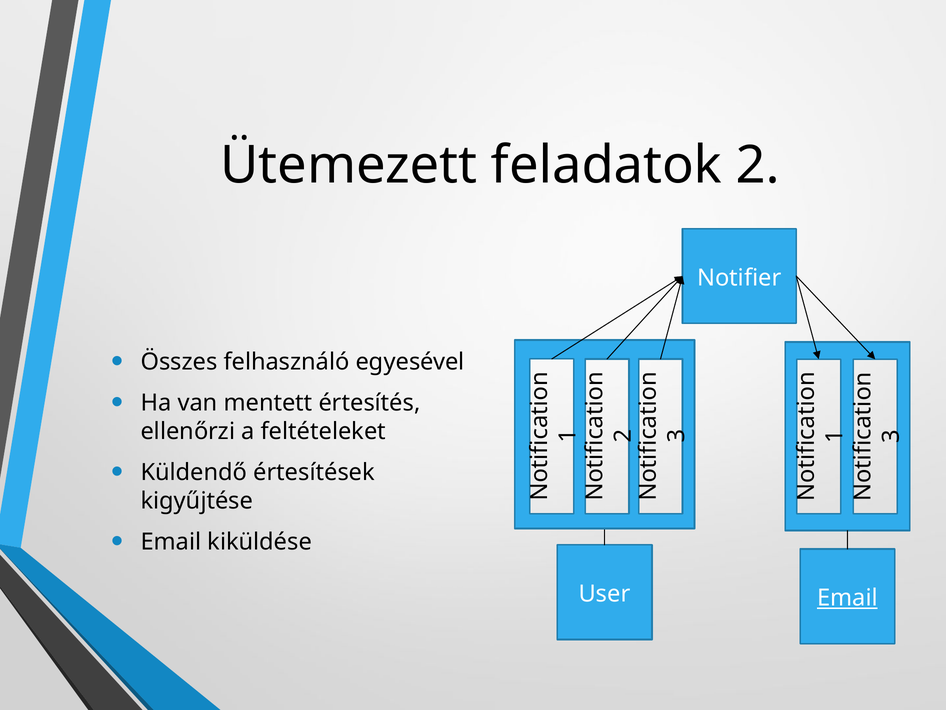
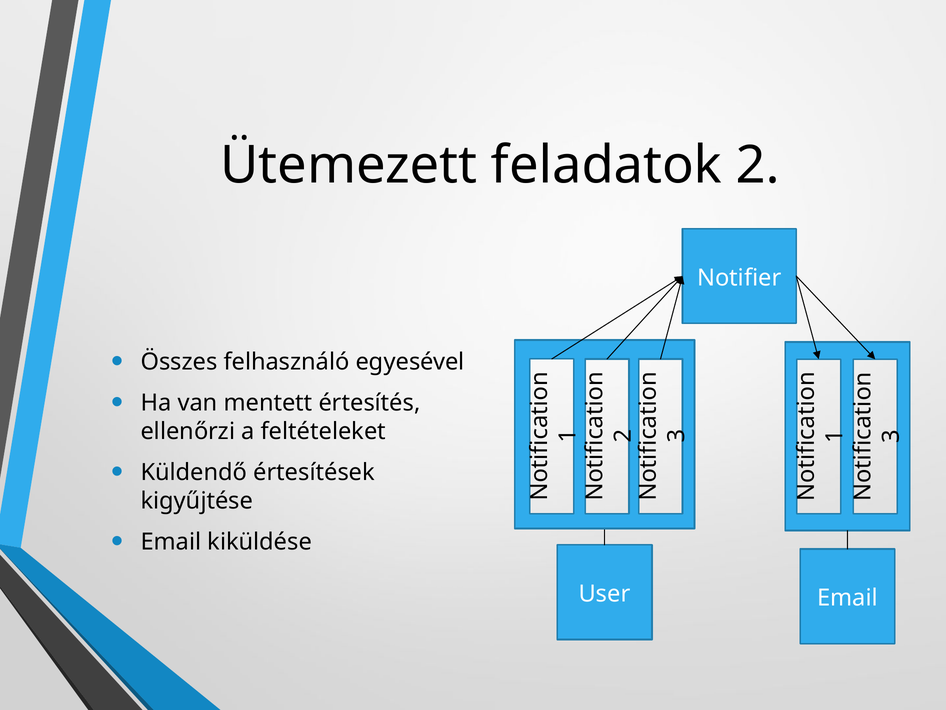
Email underline: present -> none (847, 598)
